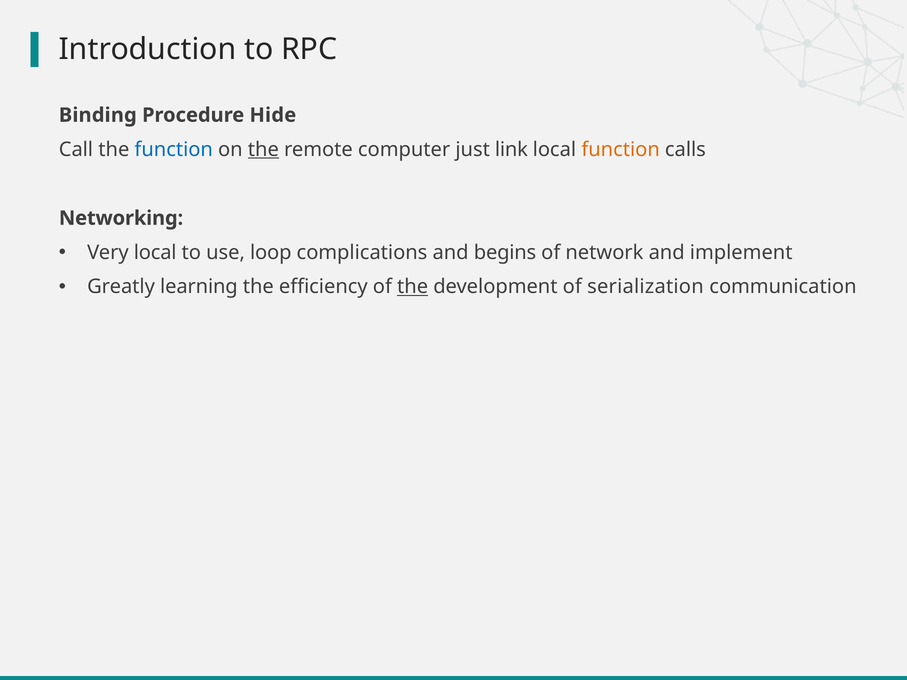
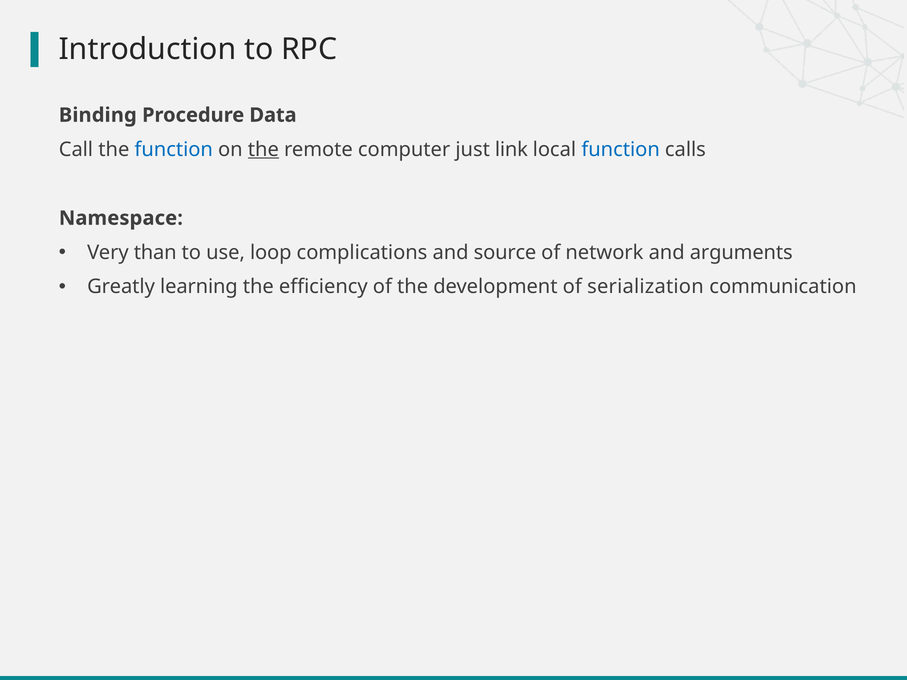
Hide: Hide -> Data (273, 115)
function colour: orange -> blue (621, 150)
Networking: Networking -> Namespace (121, 218)
Very local: local -> than (155, 253)
begins: begins -> source (505, 253)
implement: implement -> arguments (741, 253)
the underline: present -> none (413, 287)
